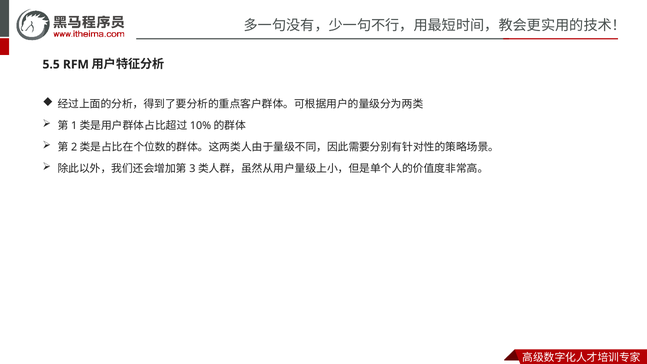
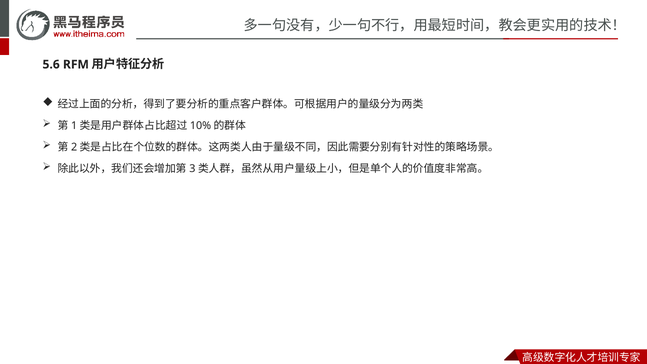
5.5: 5.5 -> 5.6 (51, 64)
